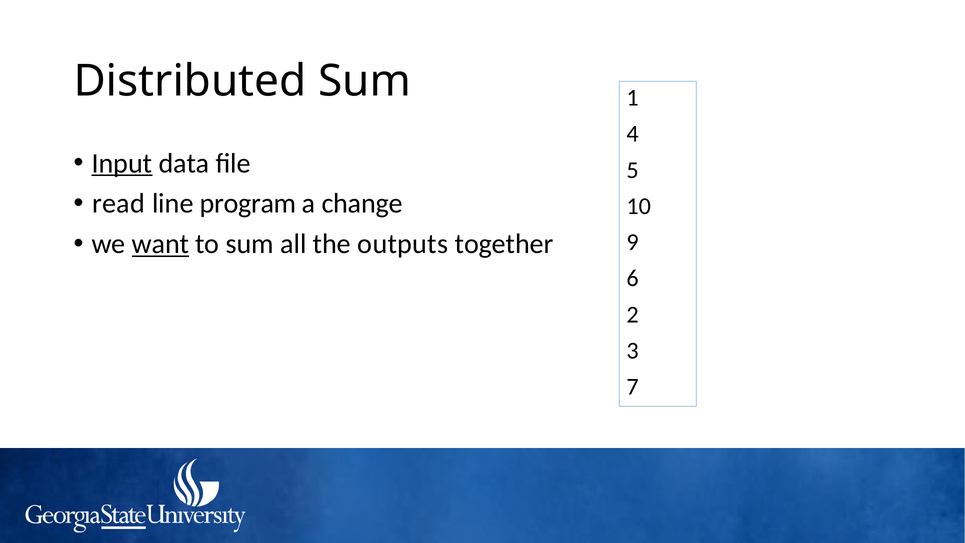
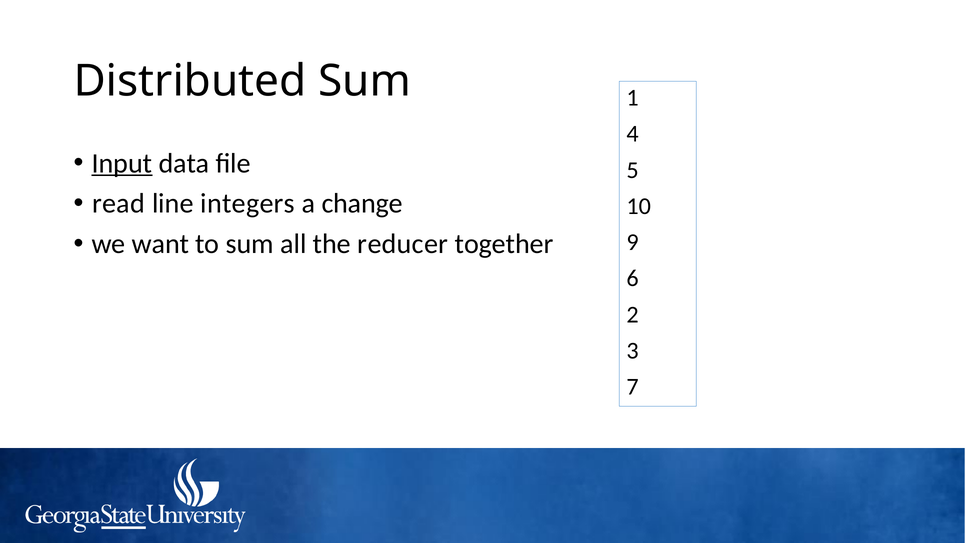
program: program -> integers (248, 204)
want underline: present -> none (160, 244)
outputs: outputs -> reducer (403, 244)
